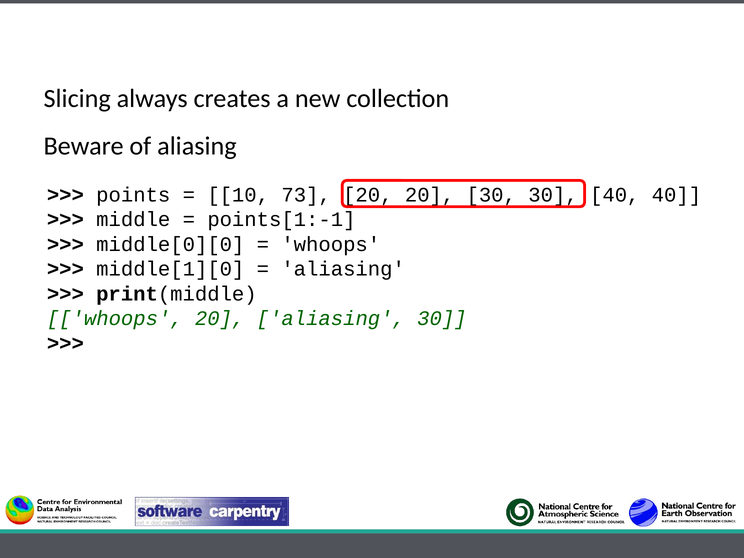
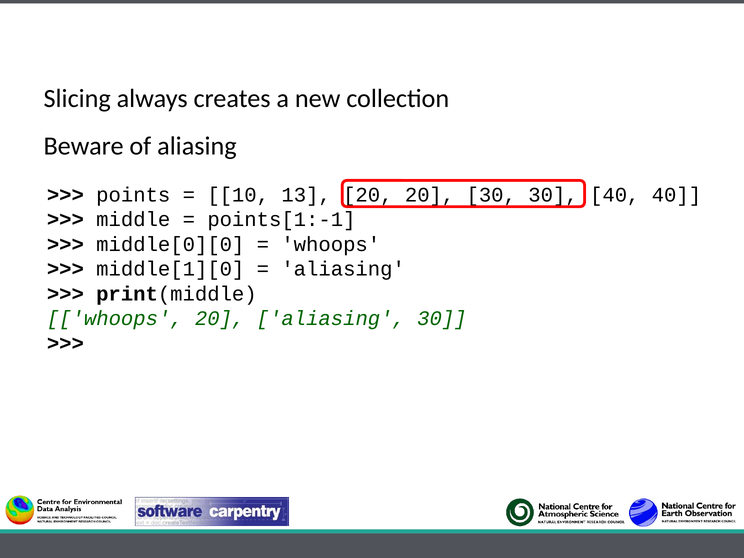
73: 73 -> 13 (306, 195)
